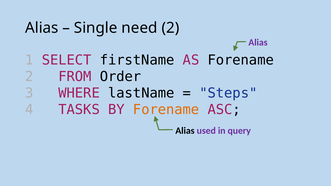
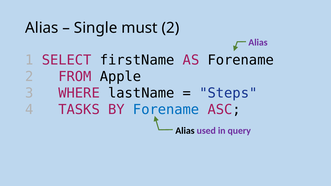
need: need -> must (139, 28)
Order: Order -> Apple (121, 77)
Forename colour: orange -> blue (166, 110)
